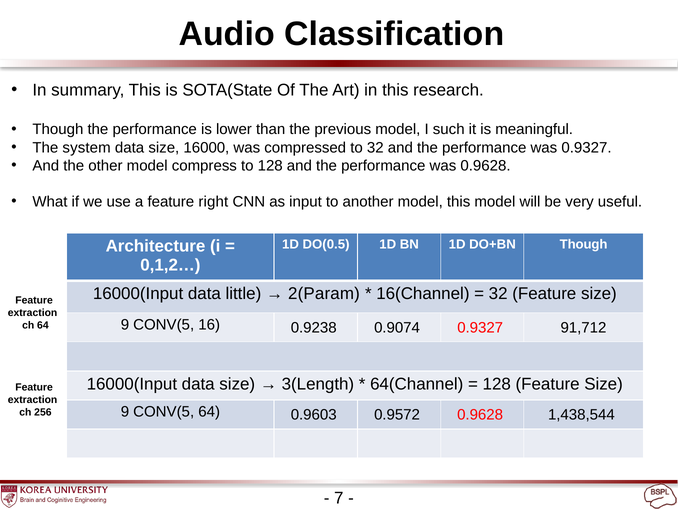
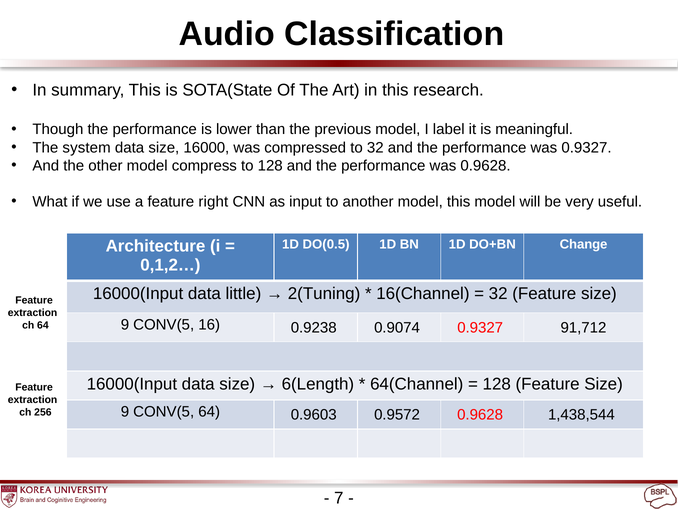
such: such -> label (449, 129)
DO+BN Though: Though -> Change (584, 244)
2(Param: 2(Param -> 2(Tuning (324, 294)
3(Length: 3(Length -> 6(Length (318, 384)
